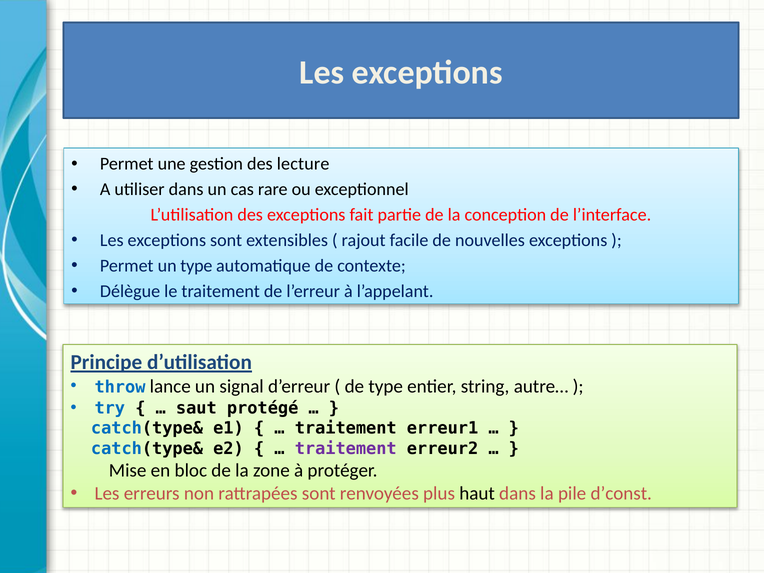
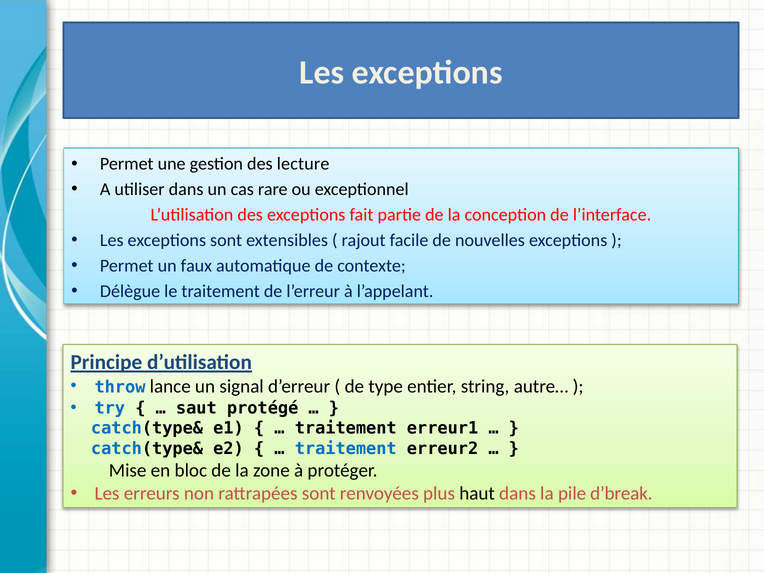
un type: type -> faux (196, 266)
traitement colour: purple -> blue (346, 449)
d’const: d’const -> d’break (621, 493)
